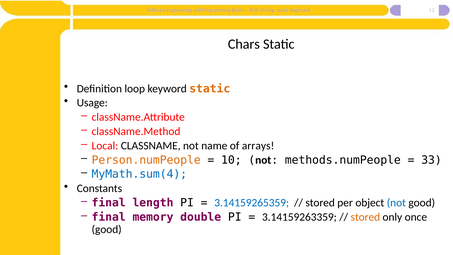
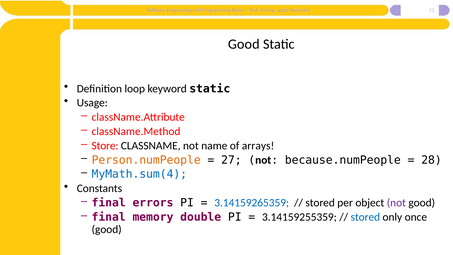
Chars: Chars -> Good (244, 44)
static colour: orange -> black (210, 89)
Local: Local -> Store (105, 146)
10: 10 -> 27 (231, 160)
methods.numPeople: methods.numPeople -> because.numPeople (343, 160)
33: 33 -> 28 (431, 160)
length: length -> errors (153, 203)
not colour: blue -> purple (396, 203)
3.14159263359: 3.14159263359 -> 3.14159255359 (299, 217)
stored colour: orange -> blue (365, 217)
